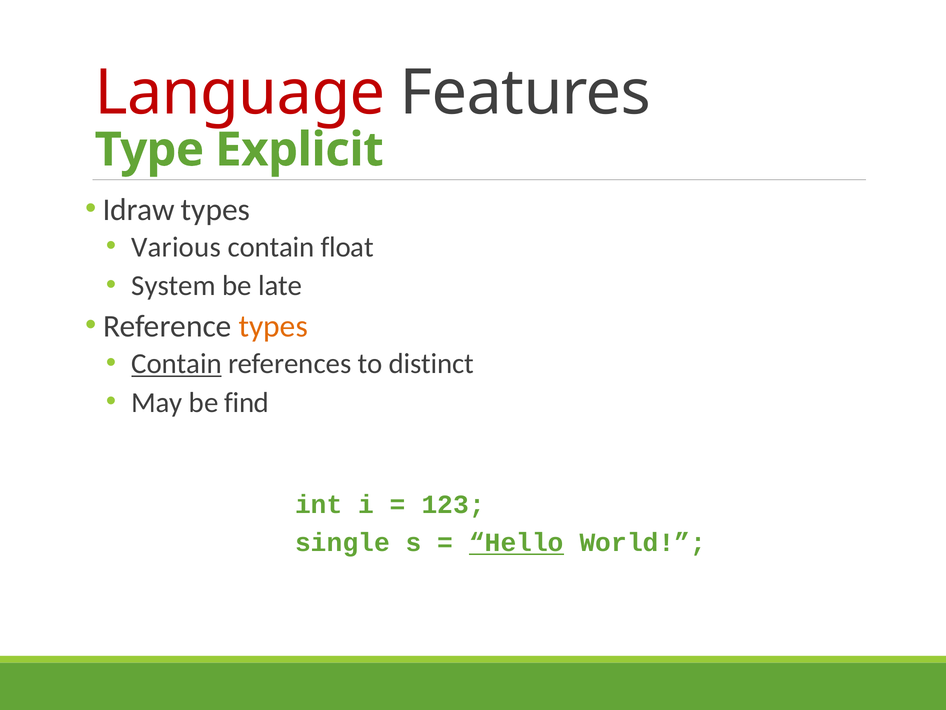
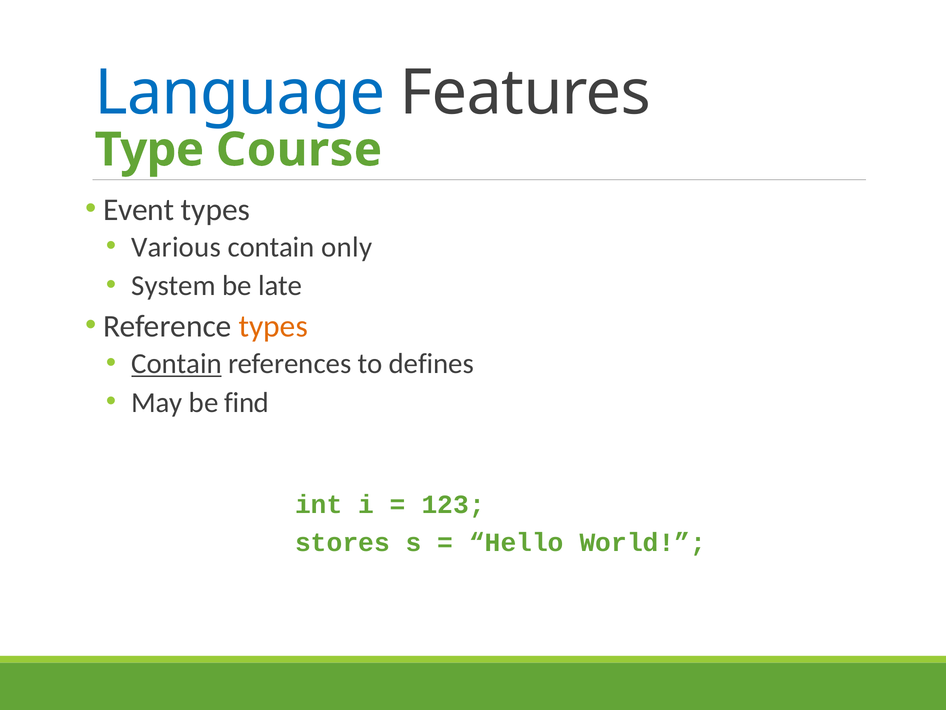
Language colour: red -> blue (240, 93)
Explicit: Explicit -> Course (299, 150)
Idraw: Idraw -> Event (139, 209)
float: float -> only (347, 247)
distinct: distinct -> defines (431, 364)
single: single -> stores (343, 542)
Hello underline: present -> none (516, 542)
